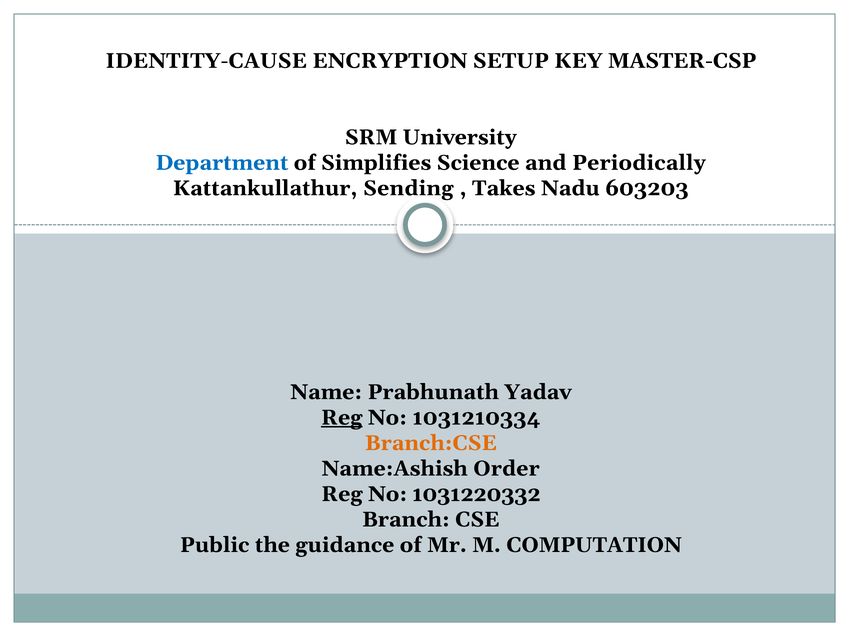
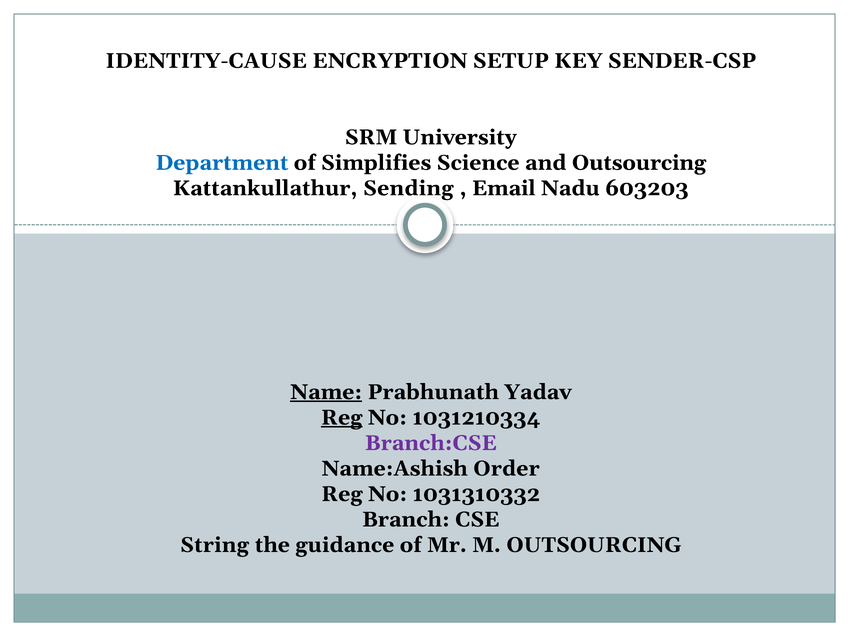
MASTER-CSP: MASTER-CSP -> SENDER-CSP (682, 61)
and Periodically: Periodically -> Outsourcing (639, 163)
Takes: Takes -> Email (504, 188)
Name underline: none -> present (326, 392)
Branch:CSE colour: orange -> purple (431, 443)
1031220332: 1031220332 -> 1031310332 (476, 494)
Public: Public -> String (215, 545)
M COMPUTATION: COMPUTATION -> OUTSOURCING (594, 545)
